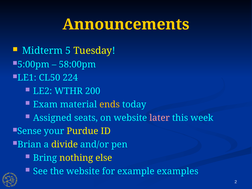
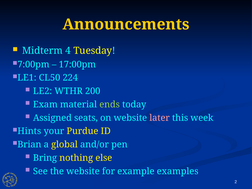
5: 5 -> 4 (68, 51)
5:00pm: 5:00pm -> 7:00pm (33, 64)
58:00pm: 58:00pm -> 17:00pm (77, 64)
ends colour: yellow -> light green (110, 104)
Sense: Sense -> Hints (29, 131)
divide: divide -> global (64, 145)
